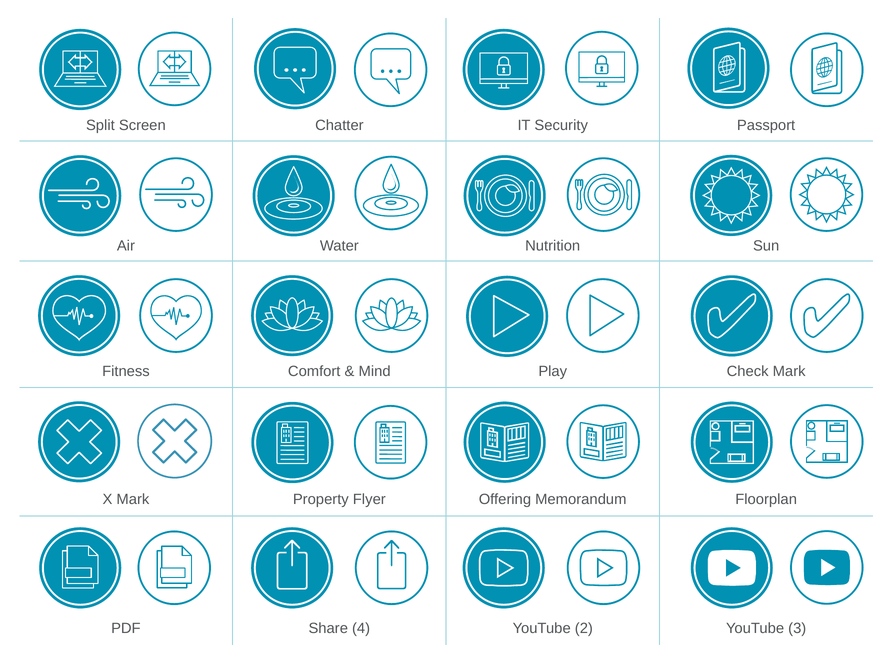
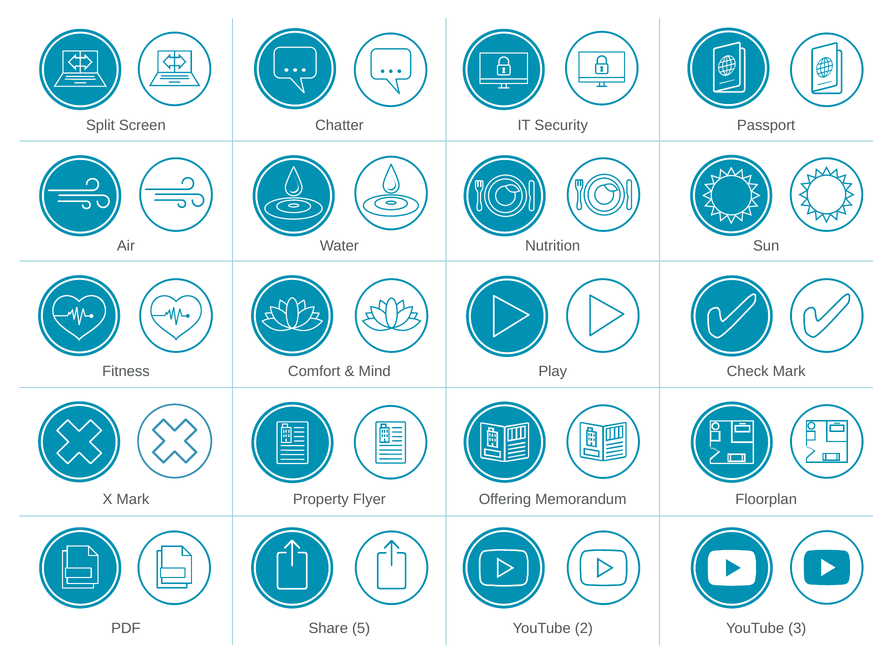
4: 4 -> 5 (361, 628)
